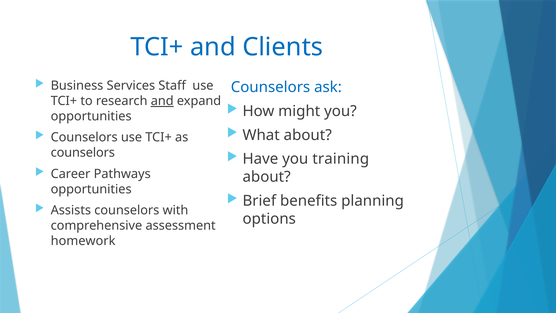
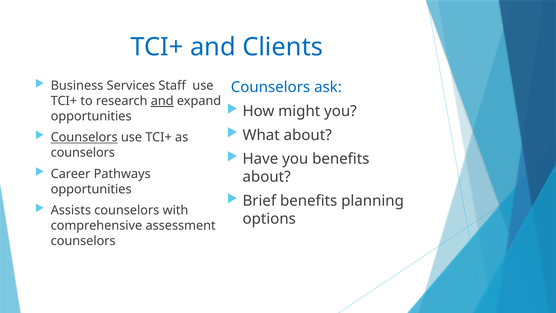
Counselors underline: none -> present (84, 137)
you training: training -> benefits (341, 159)
homework: homework -> counselors (83, 241)
